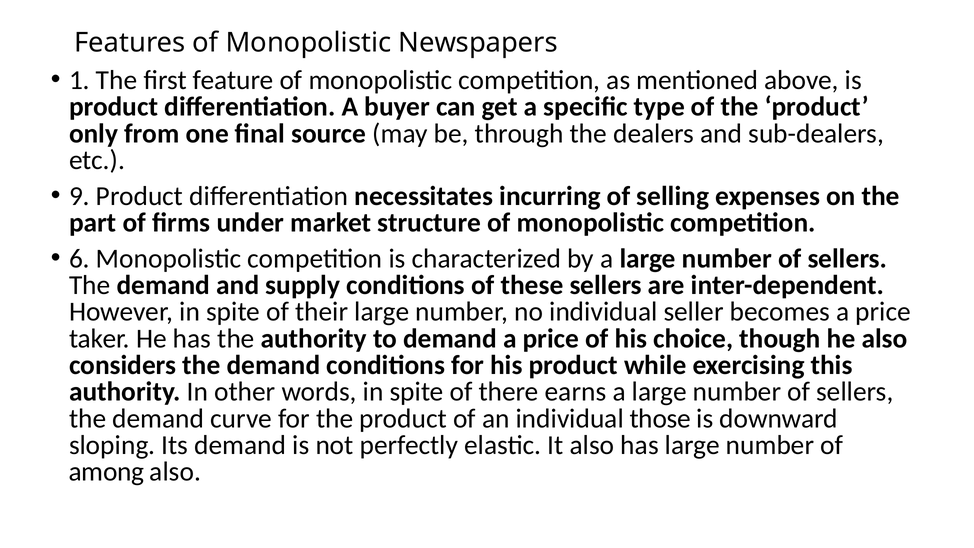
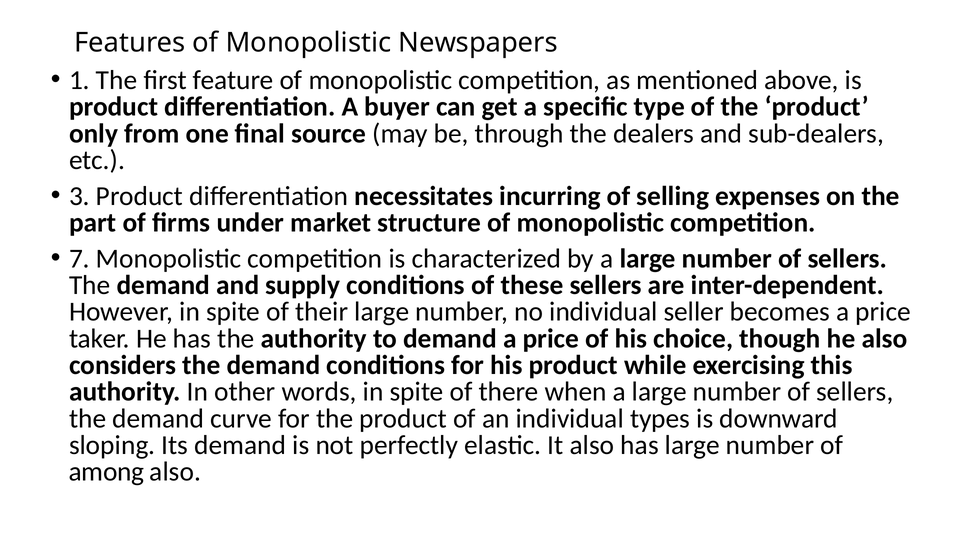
9: 9 -> 3 (79, 196)
6: 6 -> 7 (79, 258)
earns: earns -> when (576, 392)
those: those -> types (660, 418)
